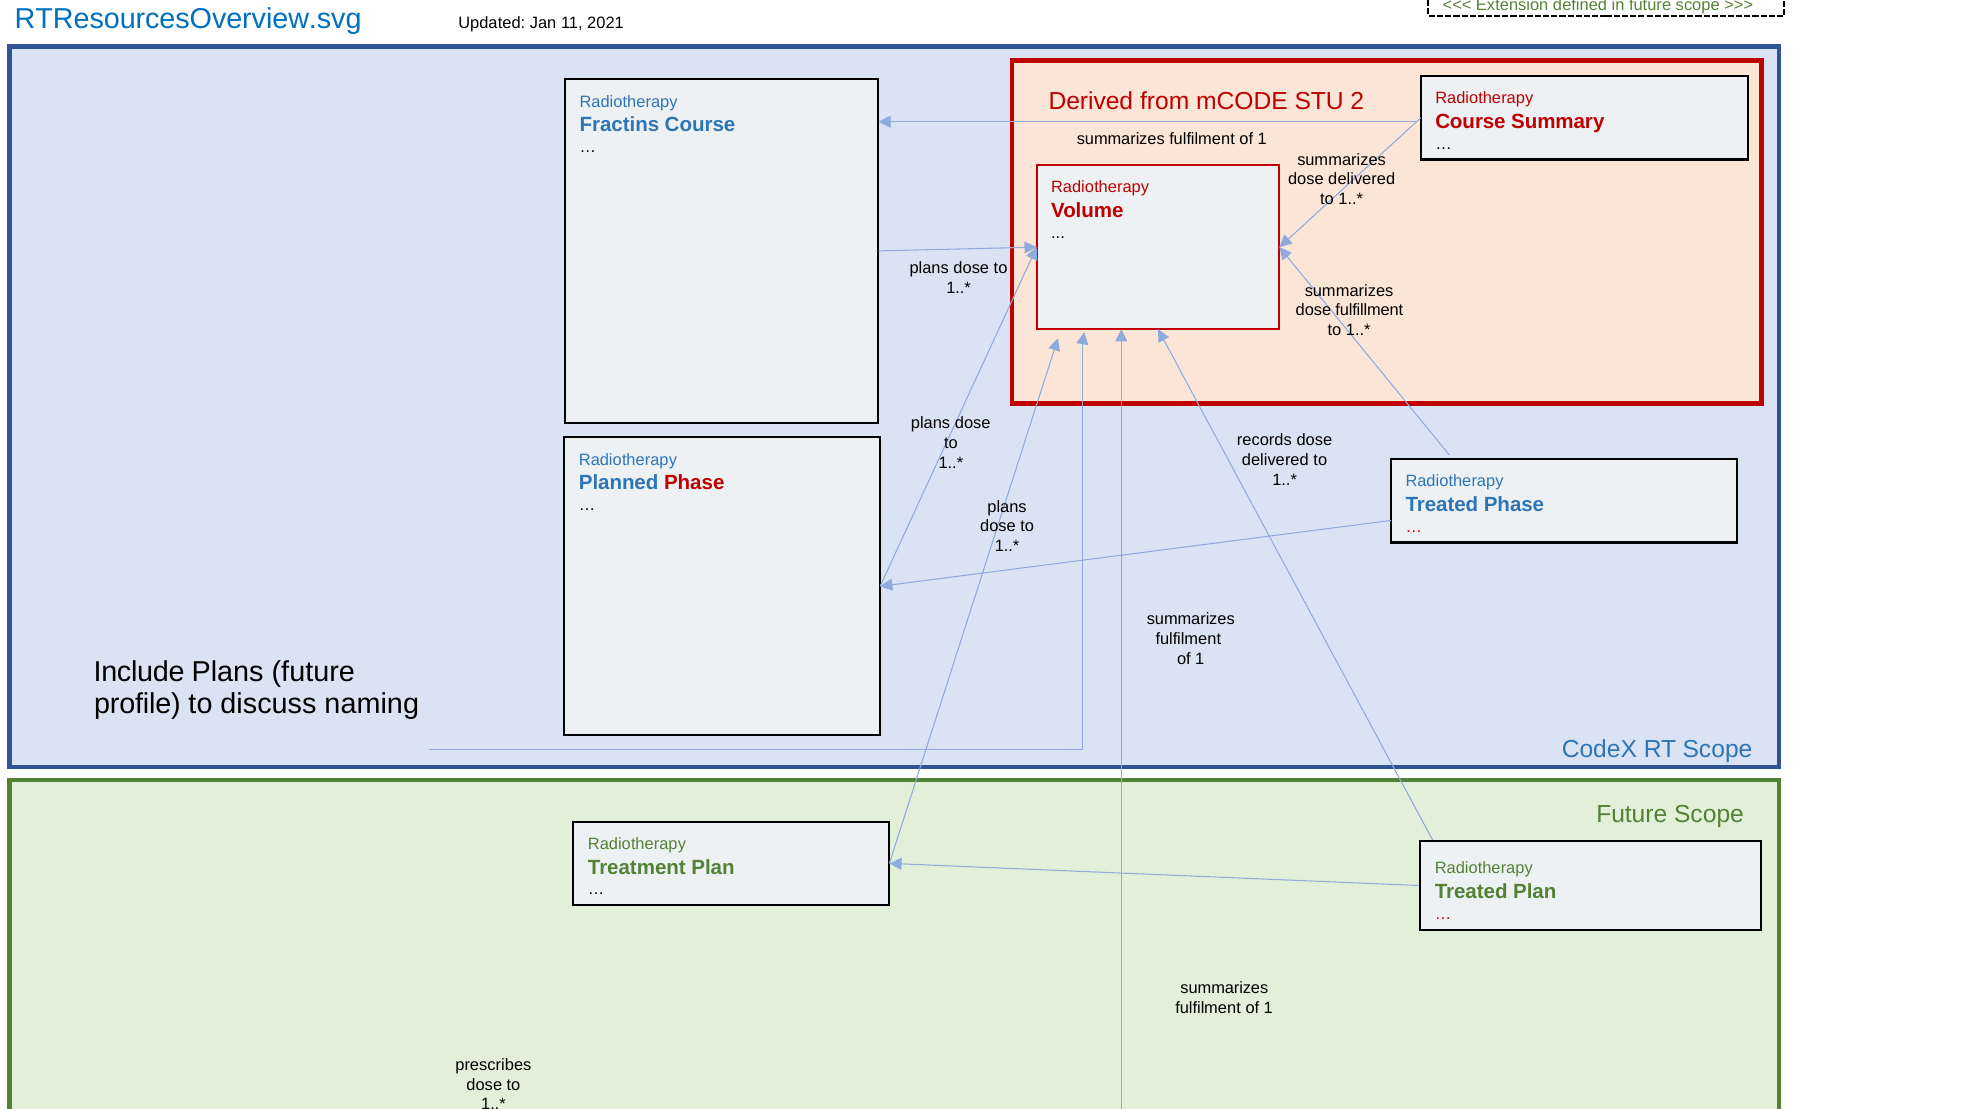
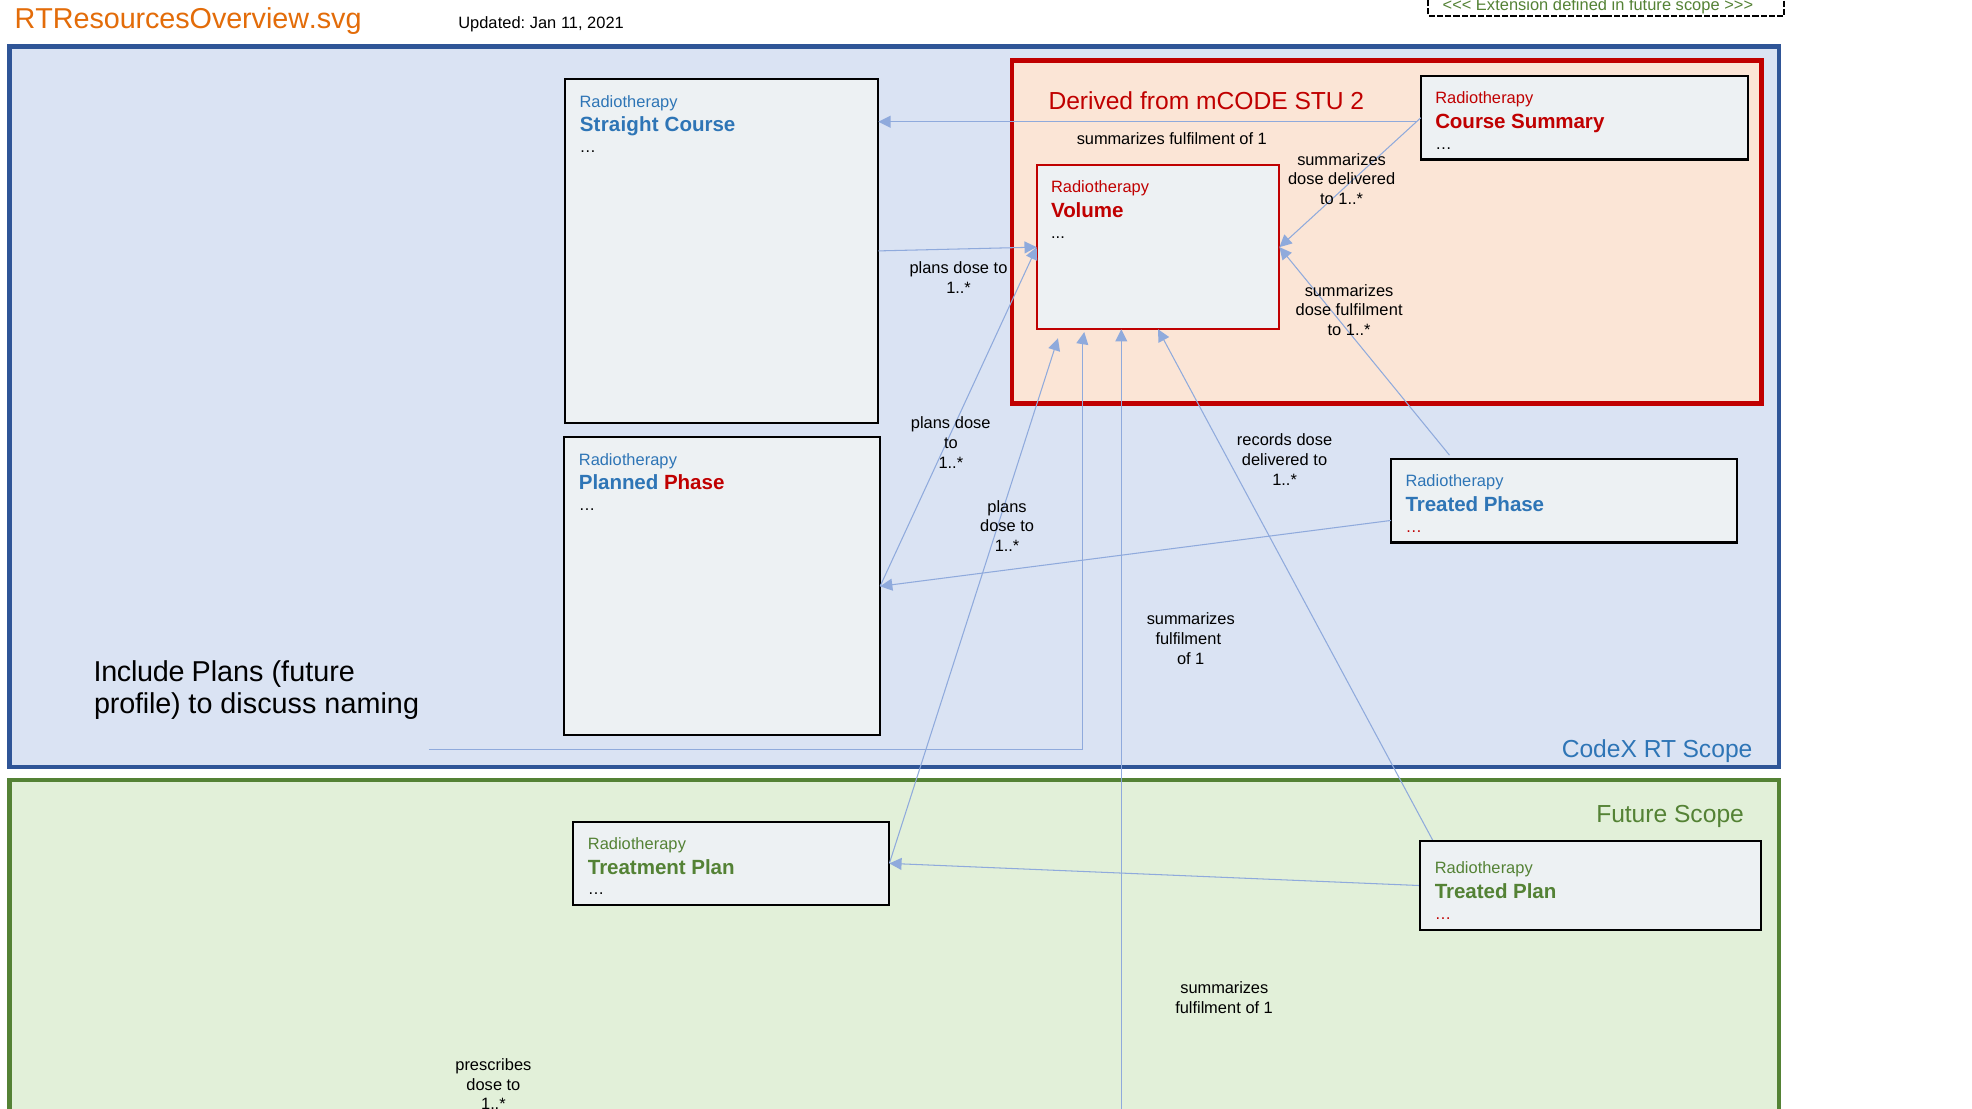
RTResourcesOverview.svg colour: blue -> orange (188, 19)
Fractins: Fractins -> Straight (619, 125)
dose fulfillment: fulfillment -> fulfilment (1369, 310)
